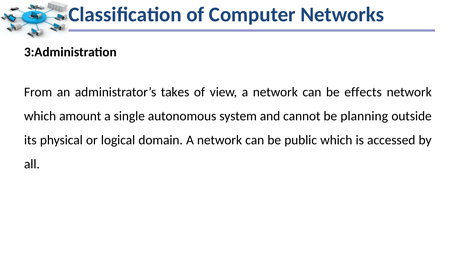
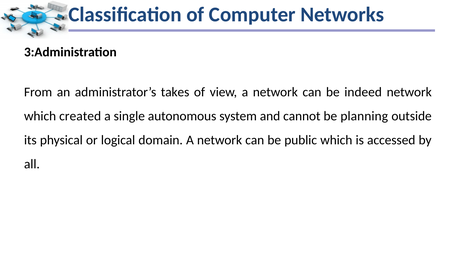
effects: effects -> indeed (363, 92)
amount: amount -> created (80, 116)
